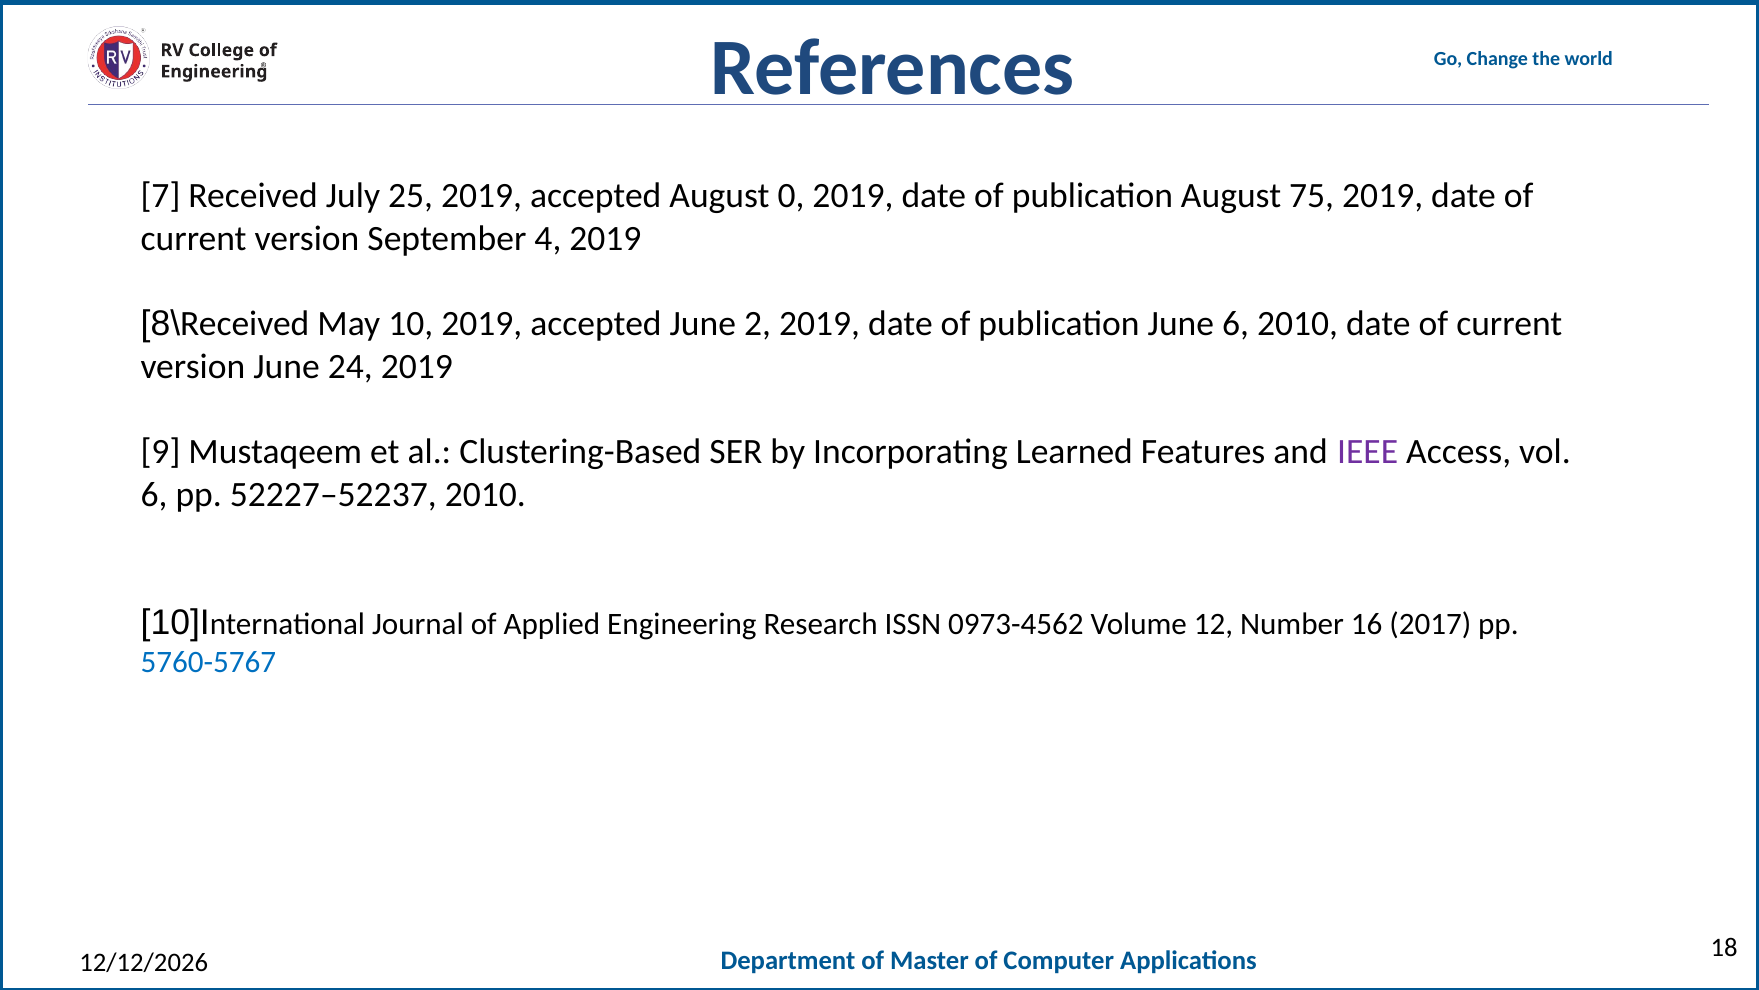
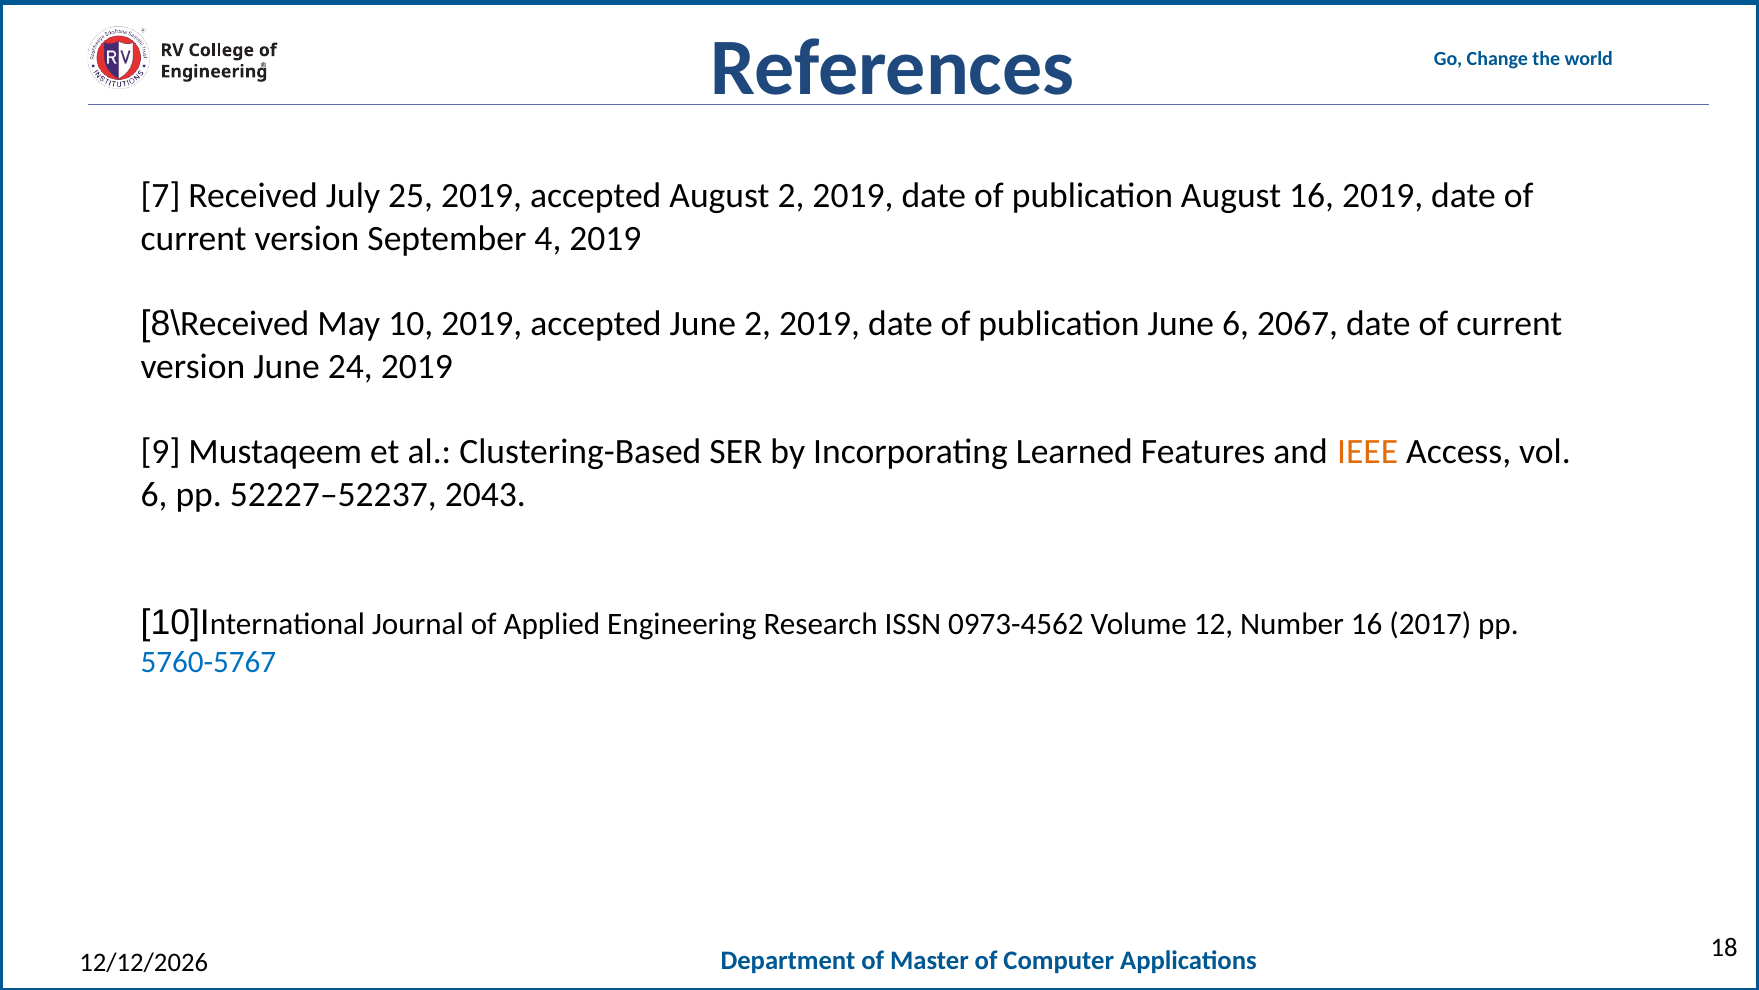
August 0: 0 -> 2 (791, 196)
August 75: 75 -> 16 (1312, 196)
6 2010: 2010 -> 2067 (1297, 324)
IEEE colour: purple -> orange (1368, 452)
52227–52237 2010: 2010 -> 2043 (485, 495)
